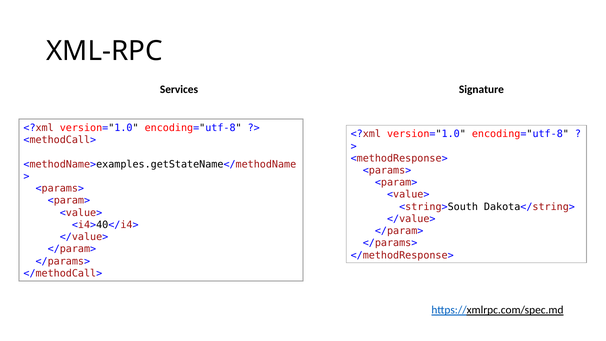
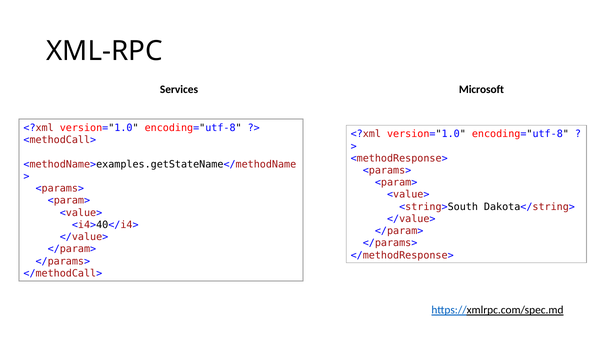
Signature: Signature -> Microsoft (481, 90)
